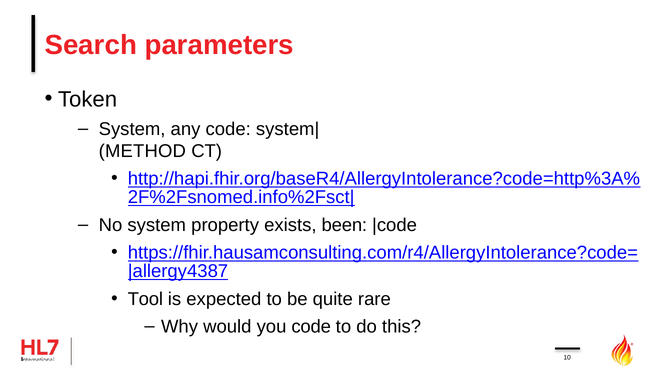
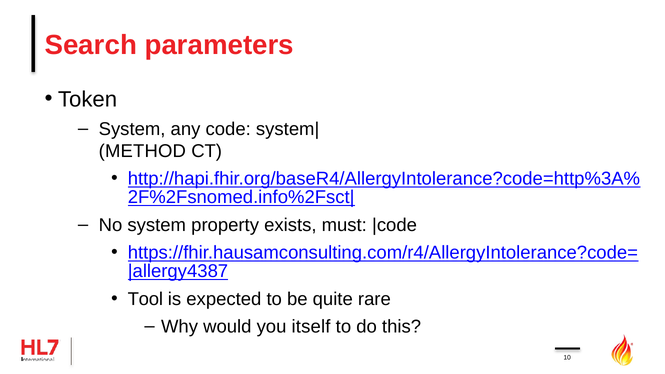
been: been -> must (344, 225)
you code: code -> itself (311, 327)
